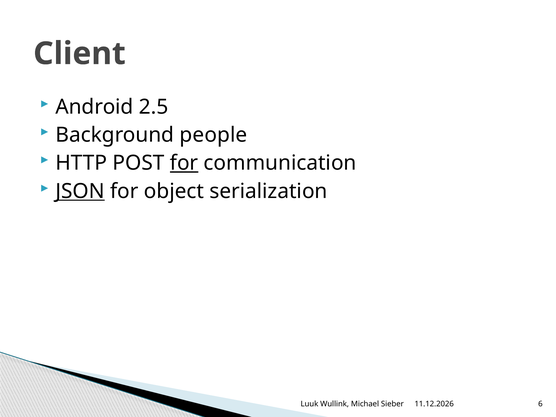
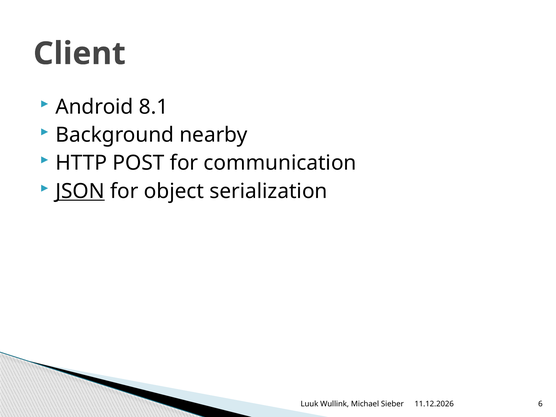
2.5: 2.5 -> 8.1 (154, 107)
people: people -> nearby (214, 135)
for underline: present -> none (184, 163)
